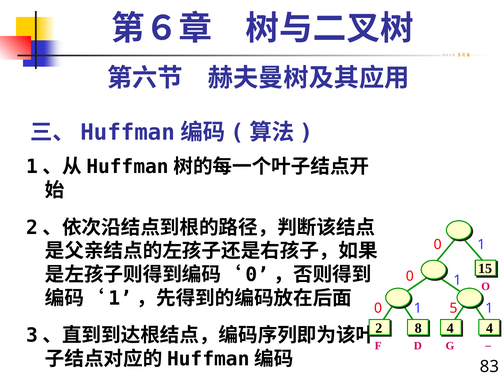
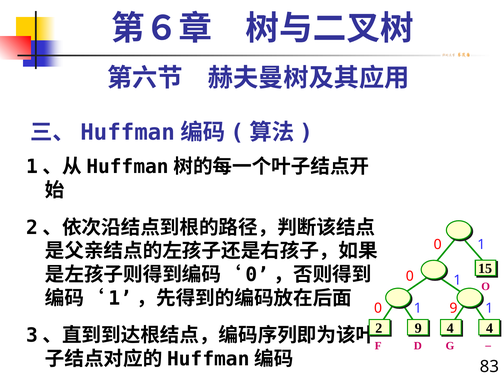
0 5: 5 -> 9 (453, 308)
2 8: 8 -> 9 (418, 328)
